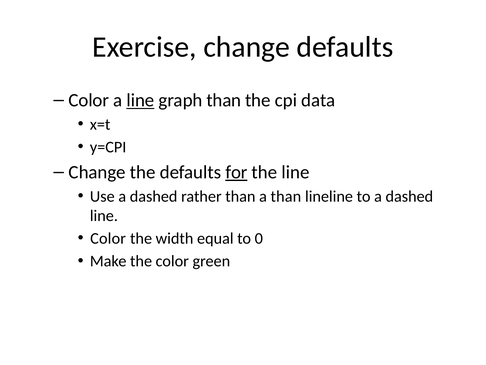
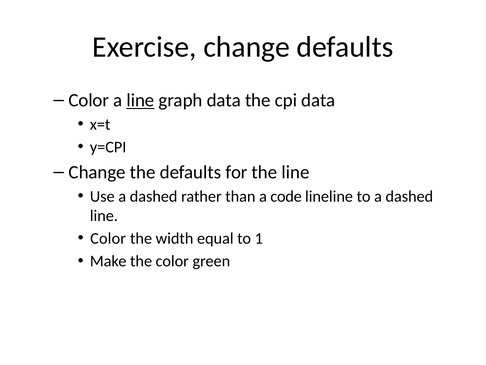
graph than: than -> data (224, 100)
for underline: present -> none (237, 172)
a than: than -> code (286, 196)
0: 0 -> 1 (259, 238)
